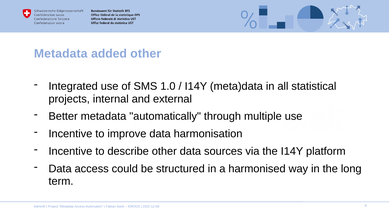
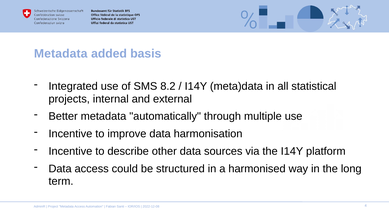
added other: other -> basis (146, 54)
1.0: 1.0 -> 8.2 (168, 86)
